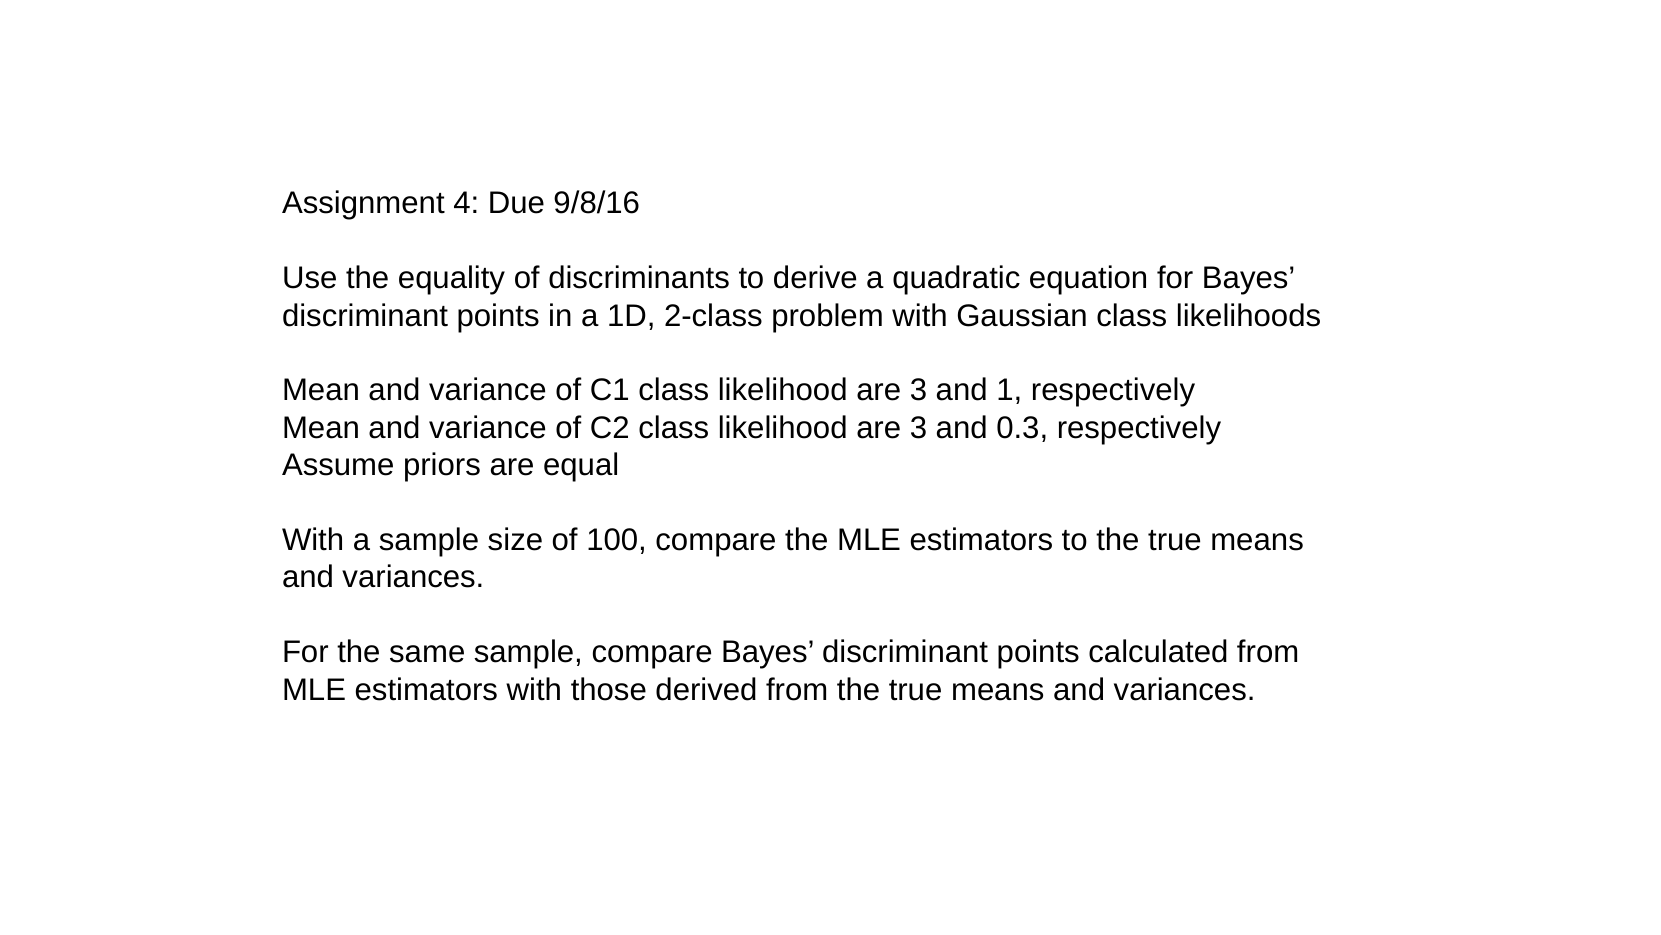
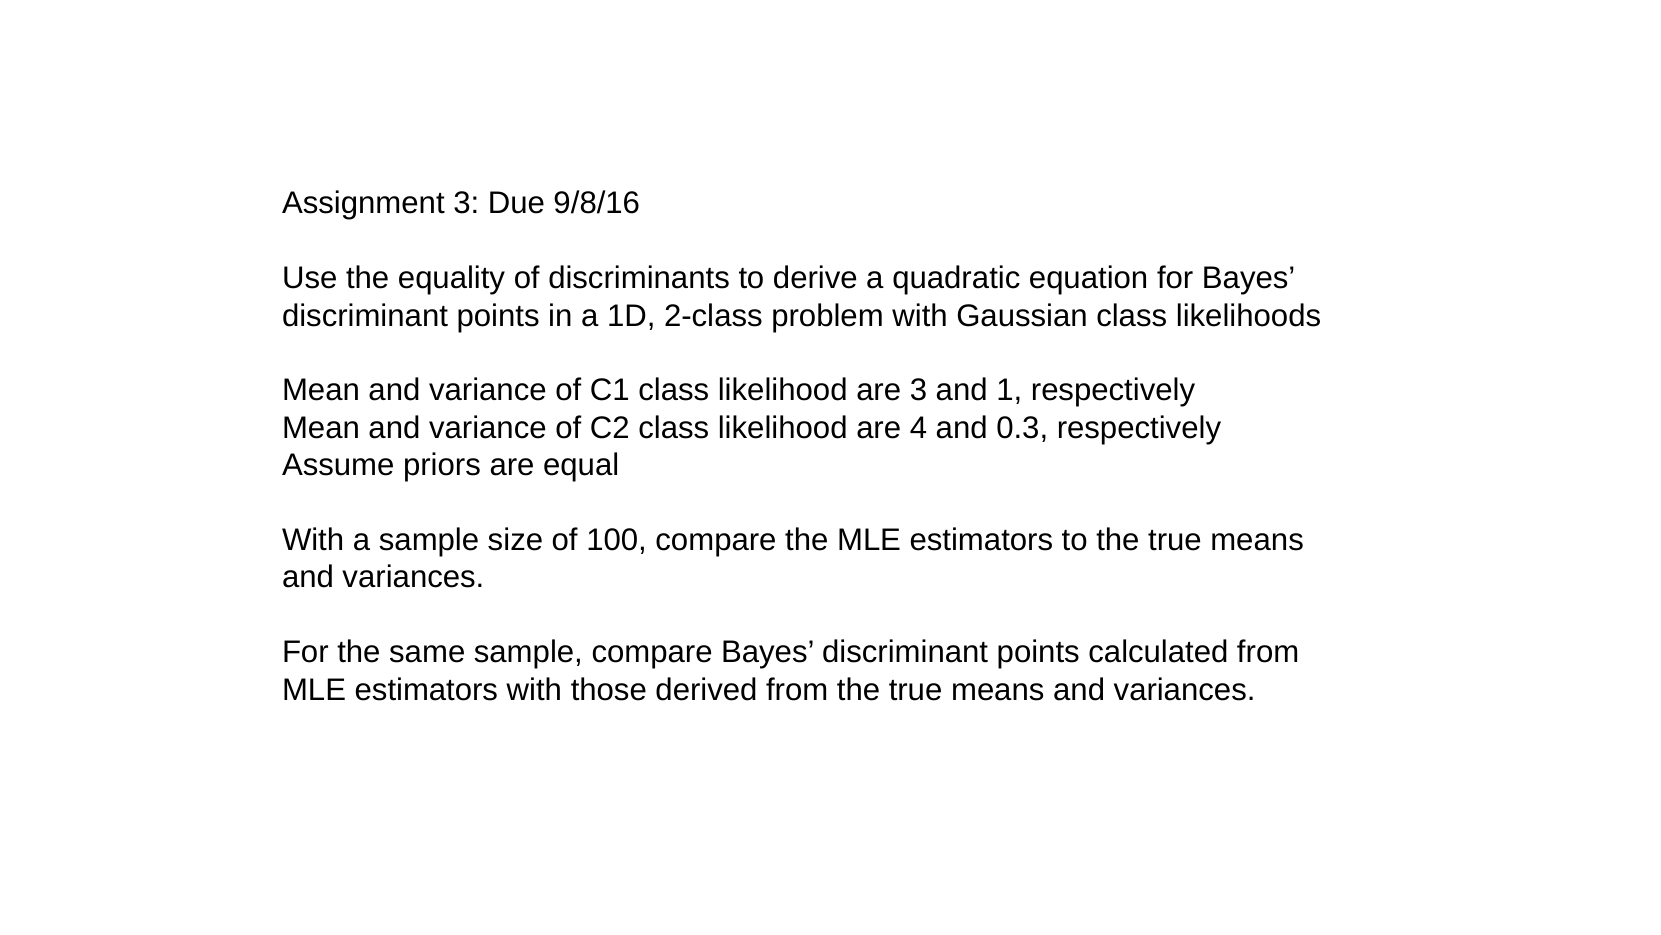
Assignment 4: 4 -> 3 (466, 203)
3: 3 -> 4 (918, 428)
